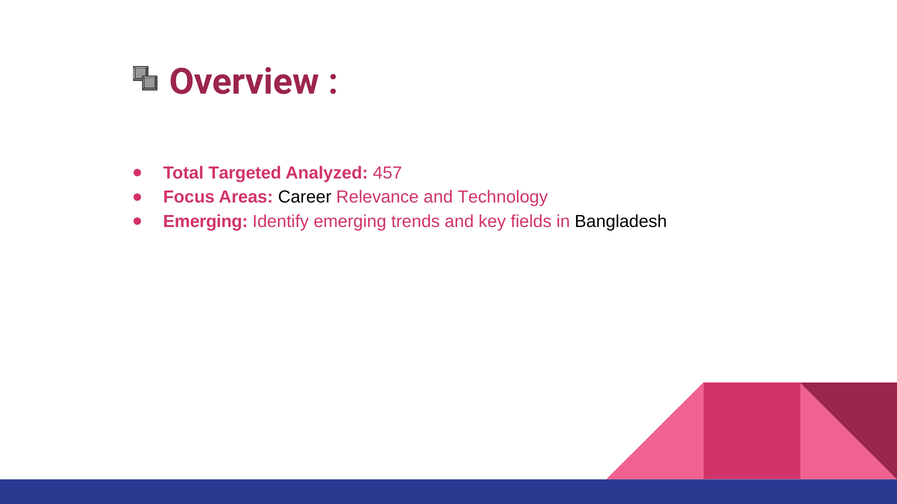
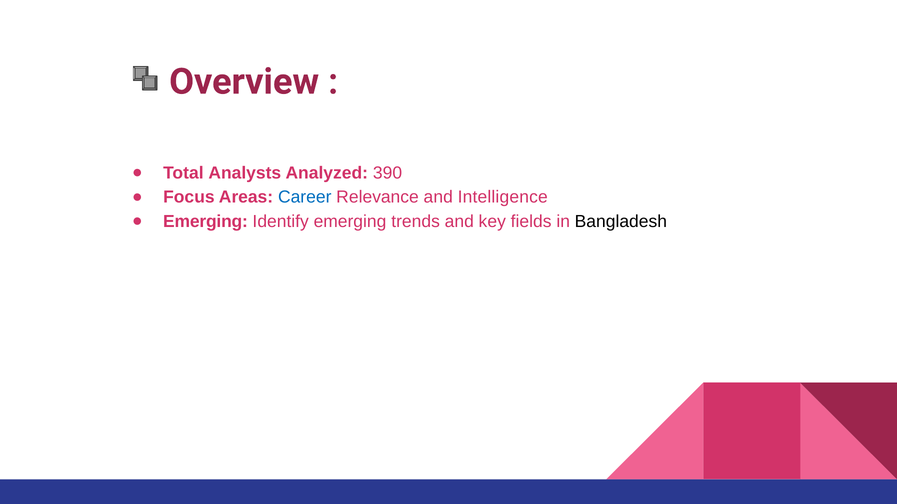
Targeted: Targeted -> Analysts (245, 173)
457: 457 -> 390 (388, 173)
Career colour: black -> blue (305, 197)
Technology: Technology -> Intelligence (503, 197)
